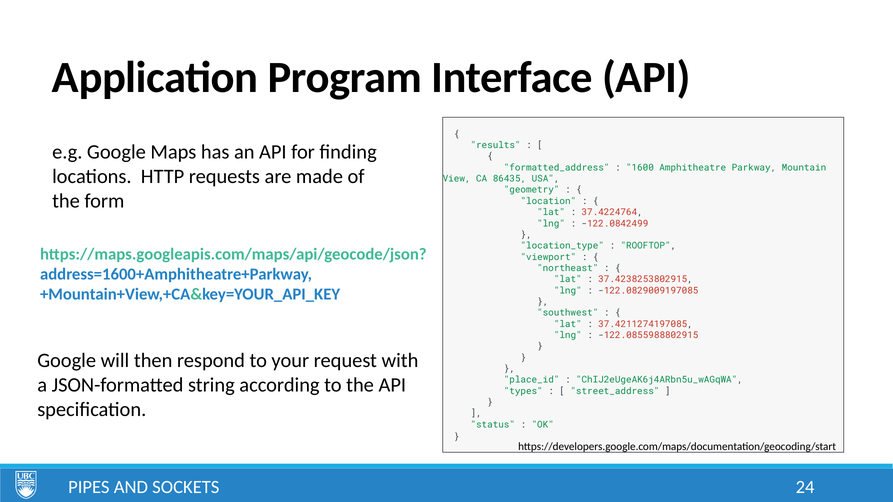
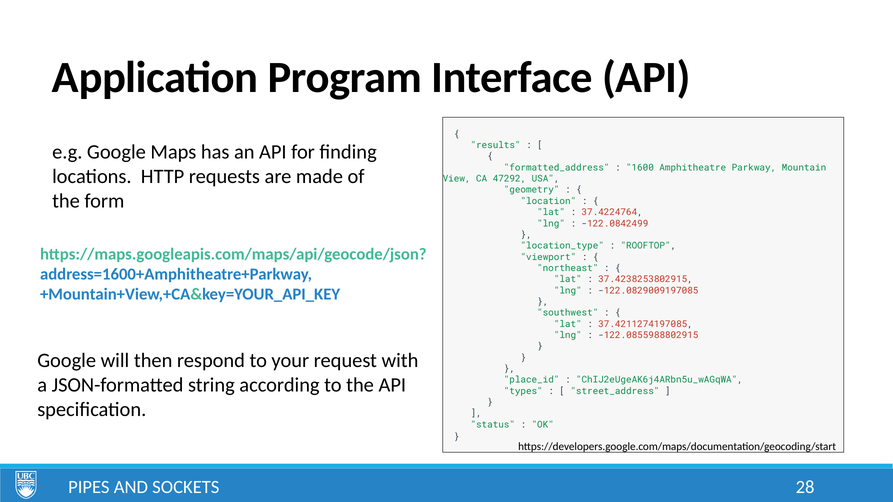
86435: 86435 -> 47292 (509, 179)
24: 24 -> 28 (805, 488)
